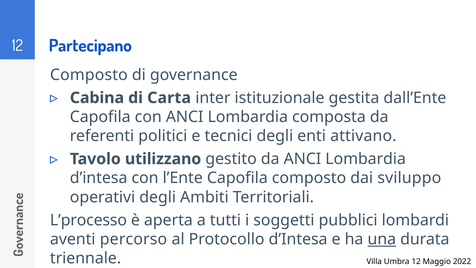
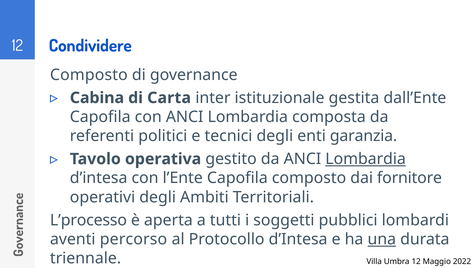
Partecipano: Partecipano -> Condividere (90, 46)
attivano: attivano -> garanzia (364, 136)
utilizzano: utilizzano -> operativa (163, 159)
Lombardia underline: none -> present (366, 159)
sviluppo: sviluppo -> fornitore (409, 178)
